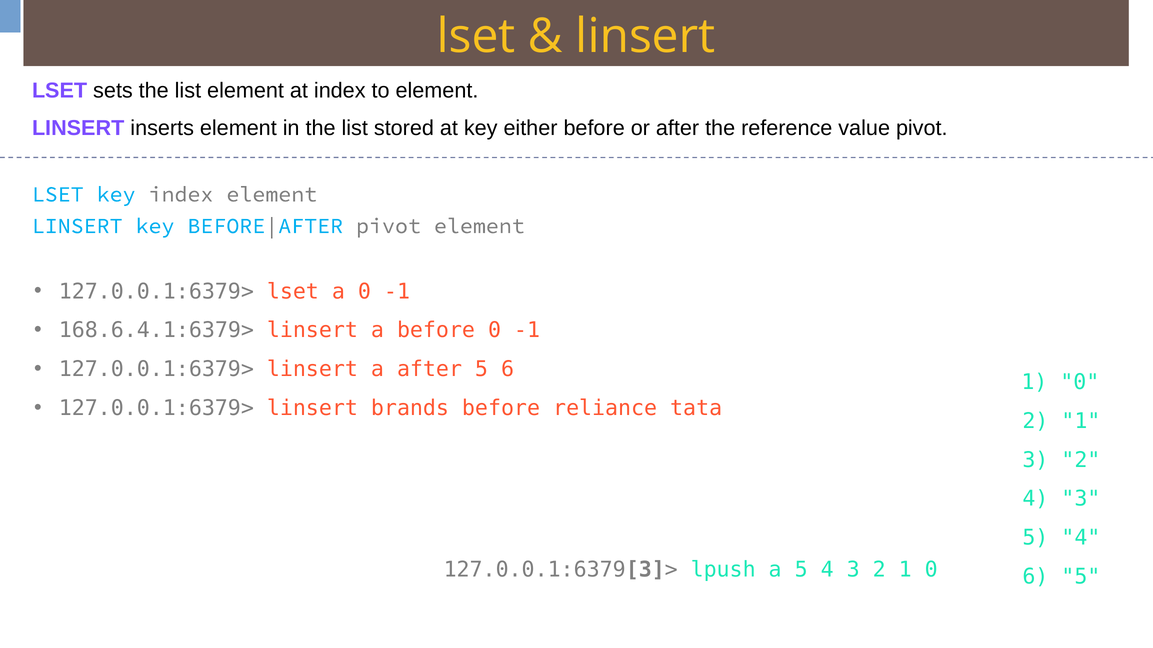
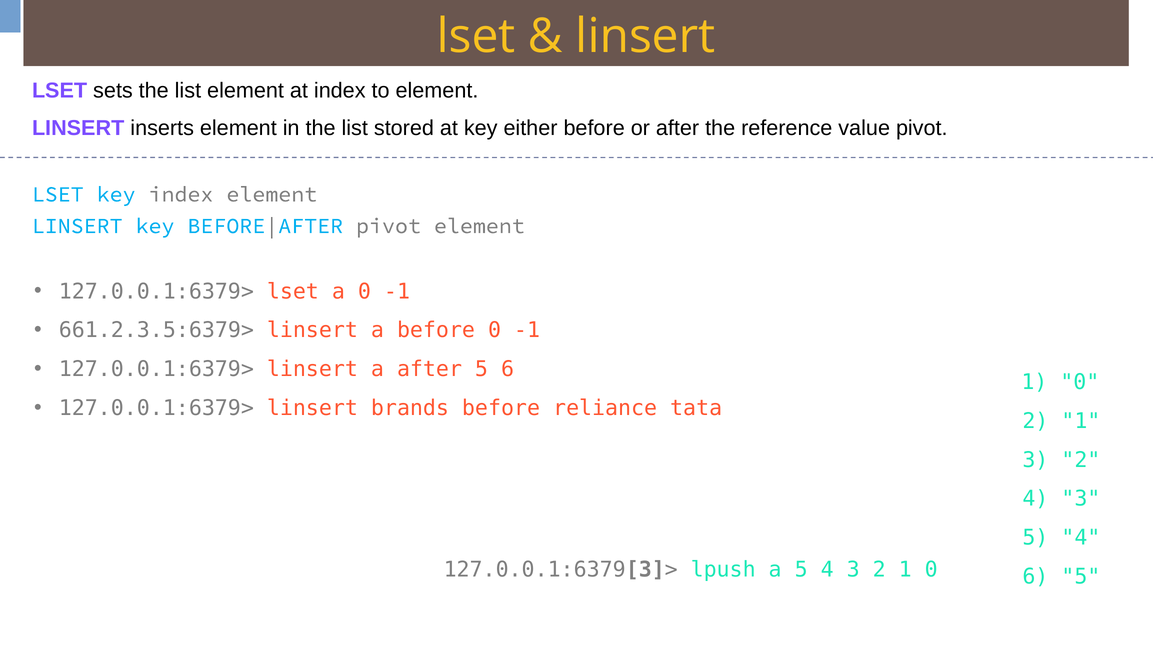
168.6.4.1:6379>: 168.6.4.1:6379> -> 661.2.3.5:6379> (156, 331)
